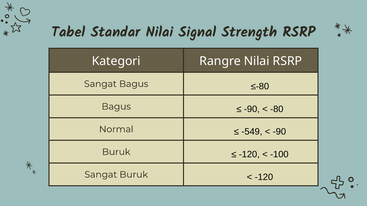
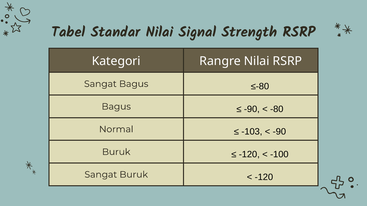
-549: -549 -> -103 (252, 132)
